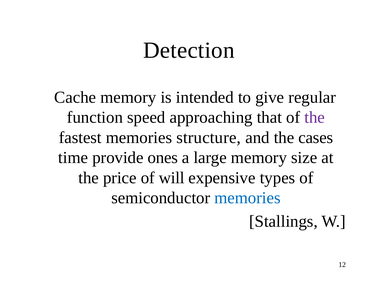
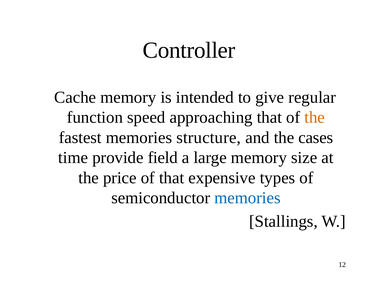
Detection: Detection -> Controller (189, 50)
the colour: purple -> orange (315, 118)
ones: ones -> field (163, 158)
of will: will -> that (172, 178)
